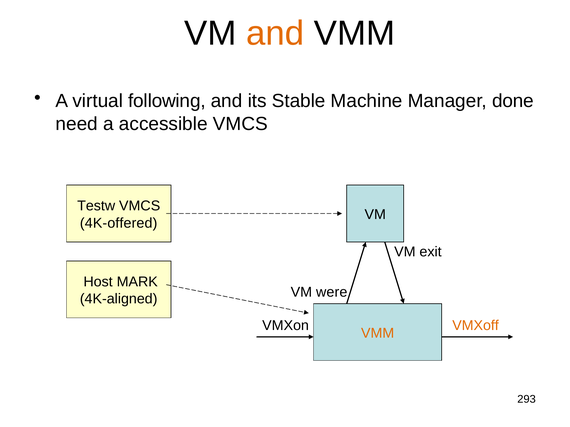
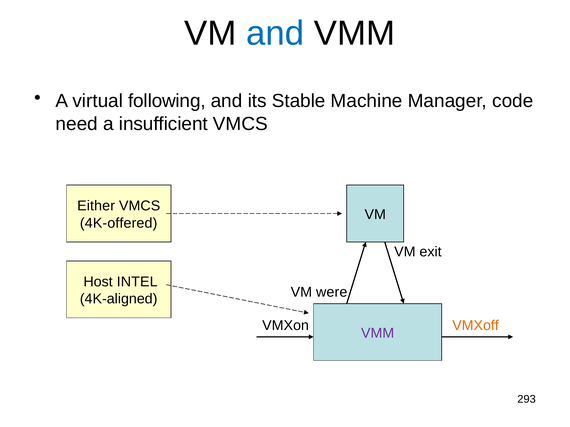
and colour: orange -> blue (275, 33)
done: done -> code (513, 101)
accessible: accessible -> insufficient (163, 124)
Testw: Testw -> Either (96, 206)
MARK: MARK -> INTEL (137, 282)
VMM colour: orange -> purple (378, 333)
